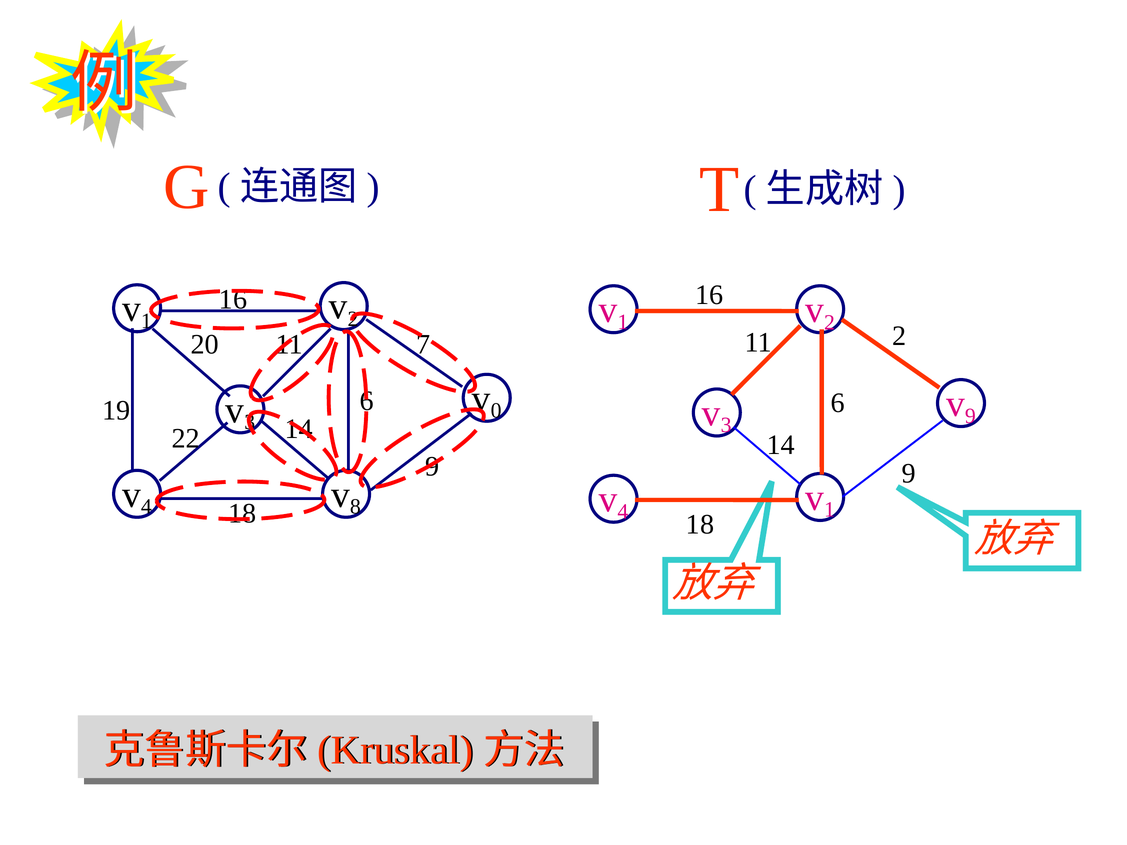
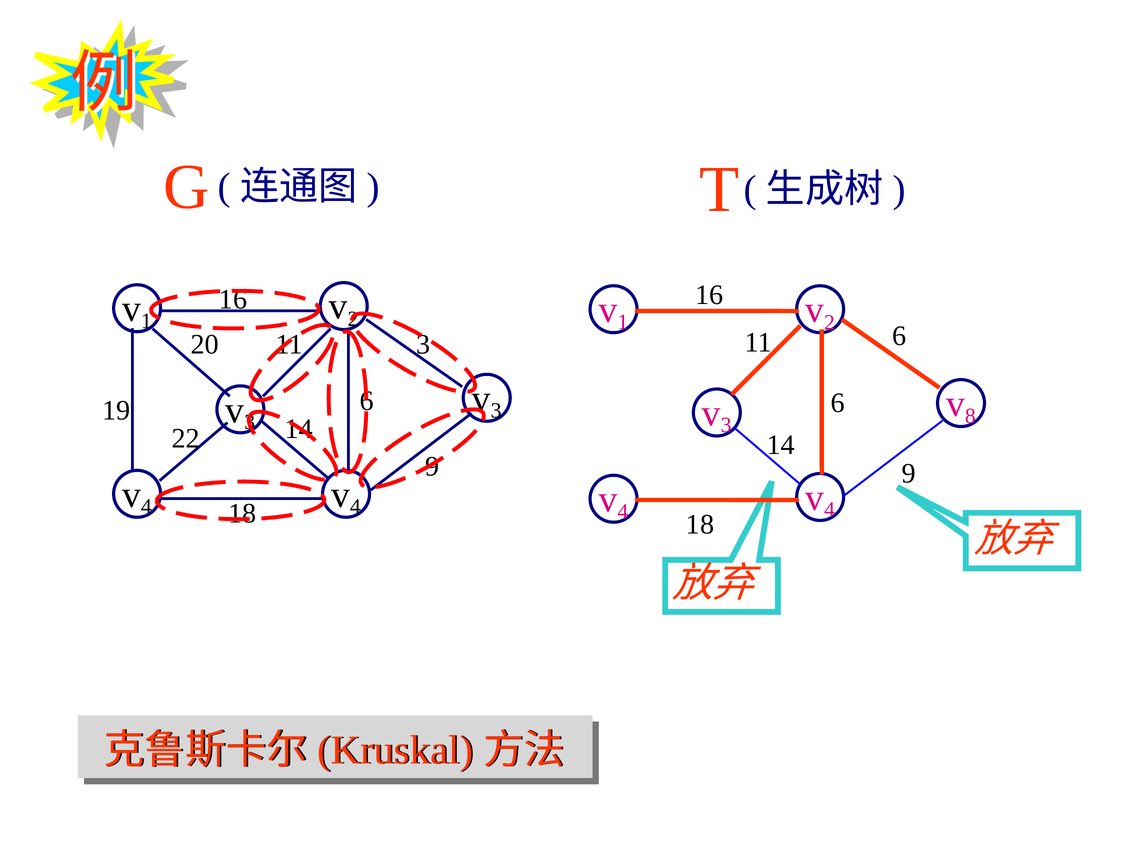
2: 2 -> 6 (899, 336)
11 7: 7 -> 3 (423, 345)
0: 0 -> 3 (496, 411)
9: 9 -> 8 (970, 416)
8: 8 -> 4 (355, 507)
1: 1 -> 4 (829, 510)
